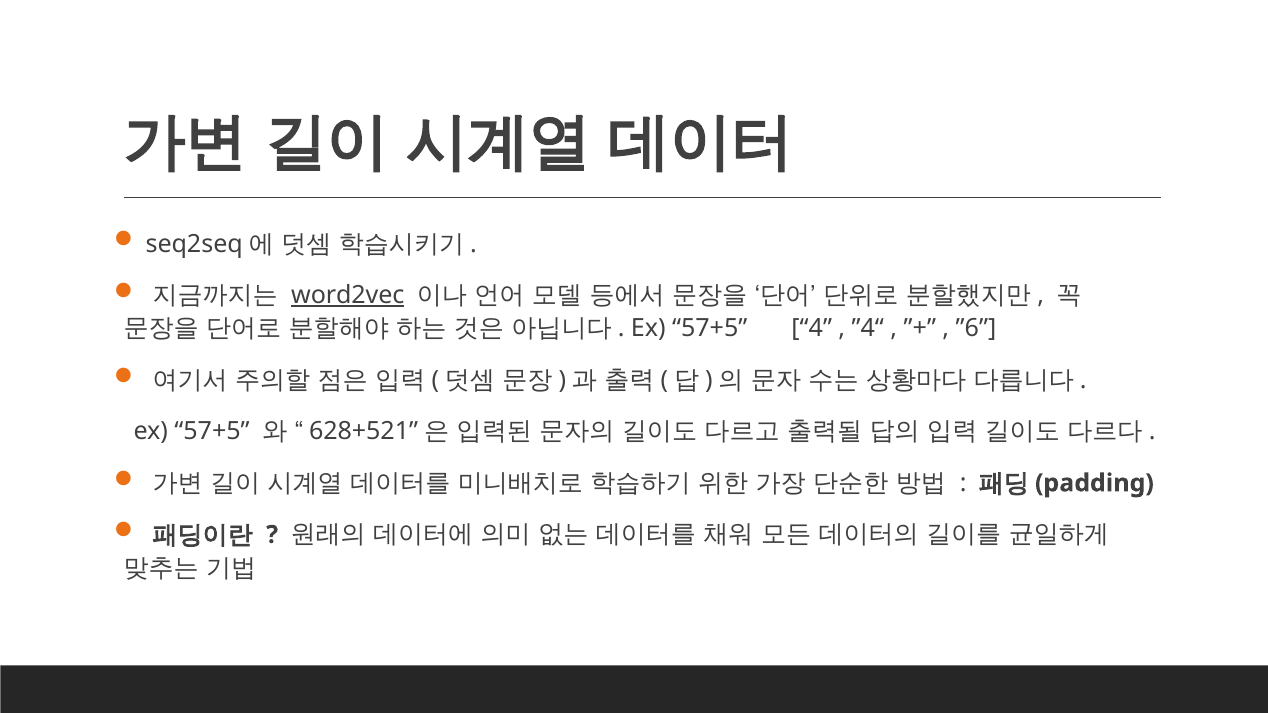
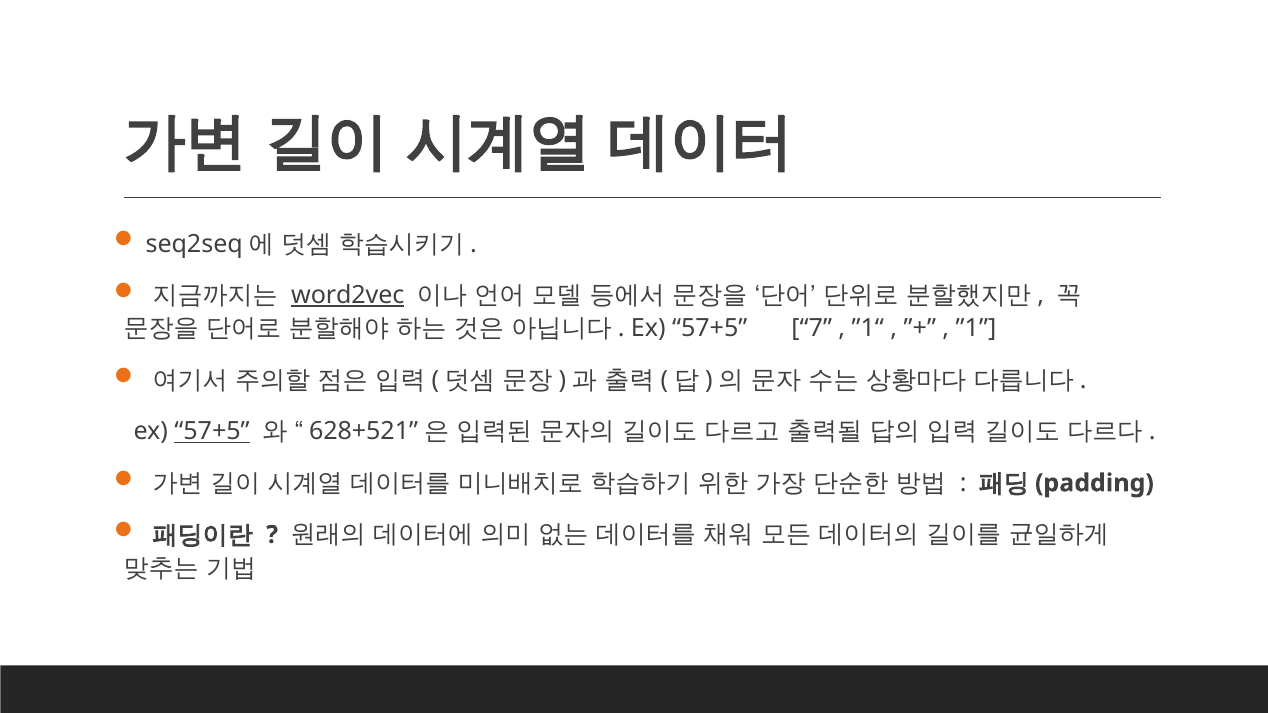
4: 4 -> 7 (812, 328)
”4“: ”4“ -> ”1“ (868, 328)
”6: ”6 -> ”1 (976, 328)
57+5 underline: none -> present (212, 432)
